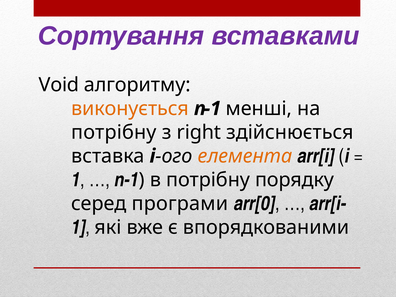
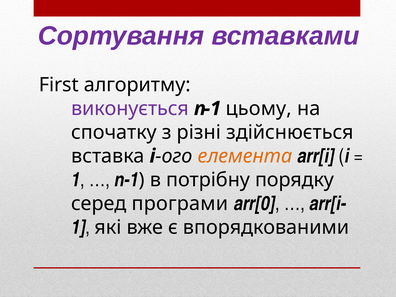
Void: Void -> First (59, 85)
виконується colour: orange -> purple (130, 109)
менші: менші -> цьому (259, 109)
потрібну: потрібну -> спочатку (114, 132)
right: right -> різні (199, 132)
